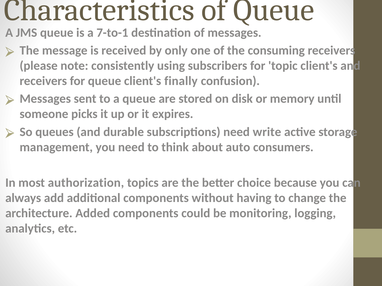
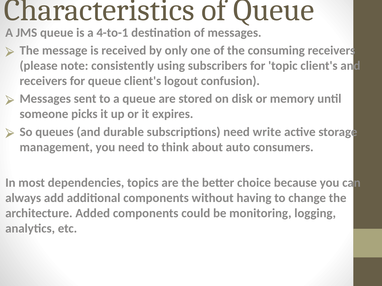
7-to-1: 7-to-1 -> 4-to-1 (112, 33)
finally: finally -> logout (181, 81)
authorization: authorization -> dependencies (86, 183)
